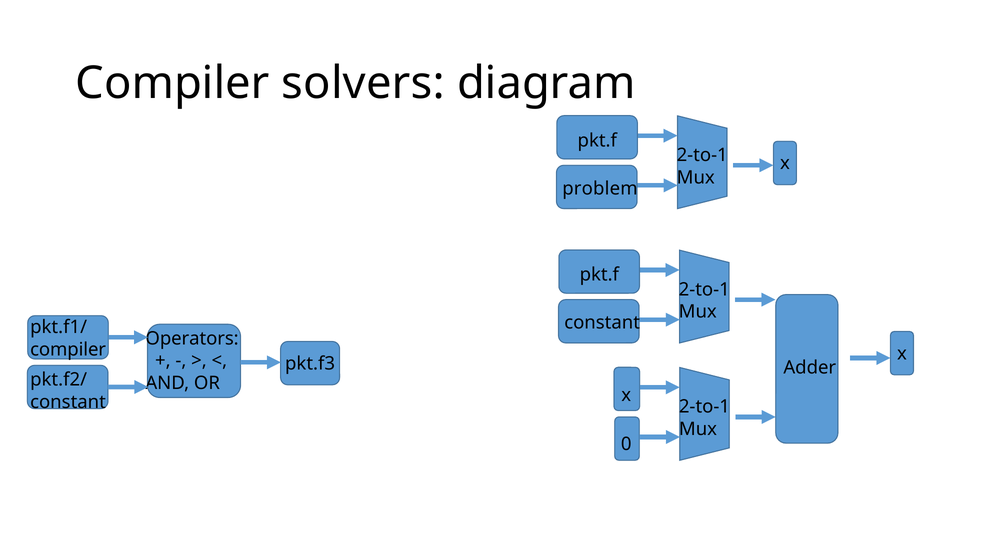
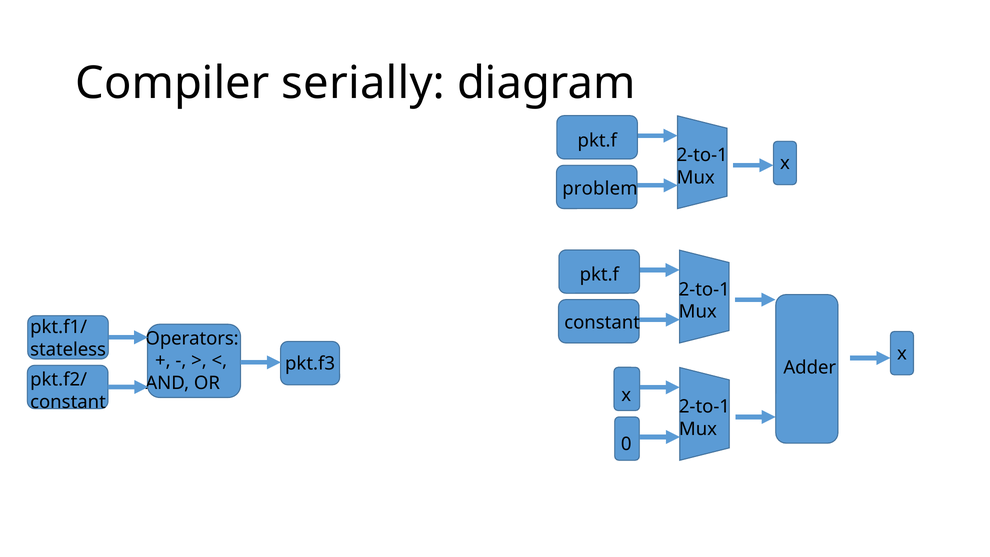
solvers: solvers -> serially (363, 83)
compiler: compiler -> stateless (68, 349)
